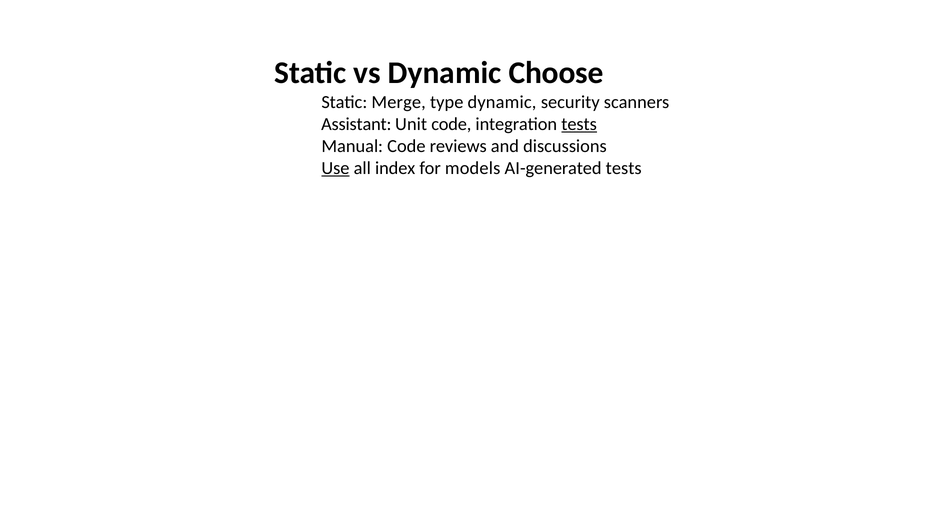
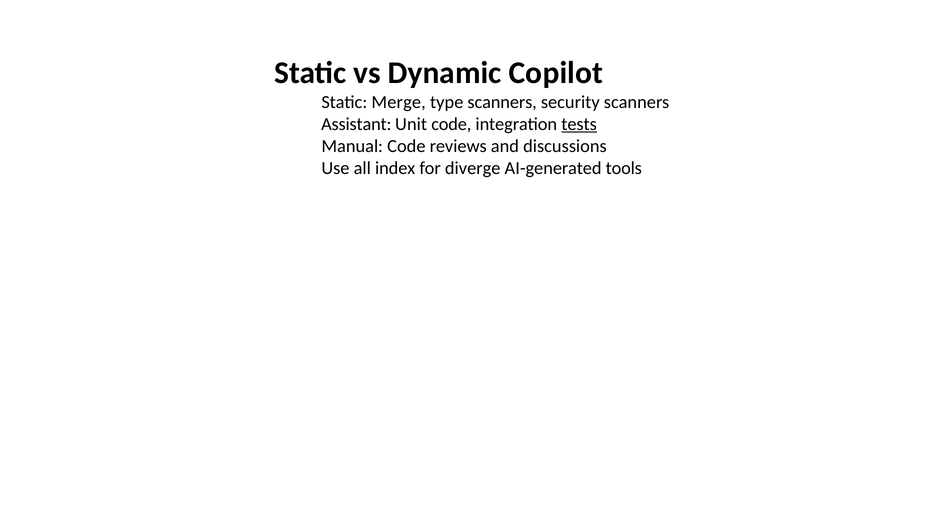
Choose: Choose -> Copilot (556, 73)
type dynamic: dynamic -> scanners (502, 102)
Use underline: present -> none (335, 168)
models: models -> diverge (473, 168)
AI-generated tests: tests -> tools (624, 168)
